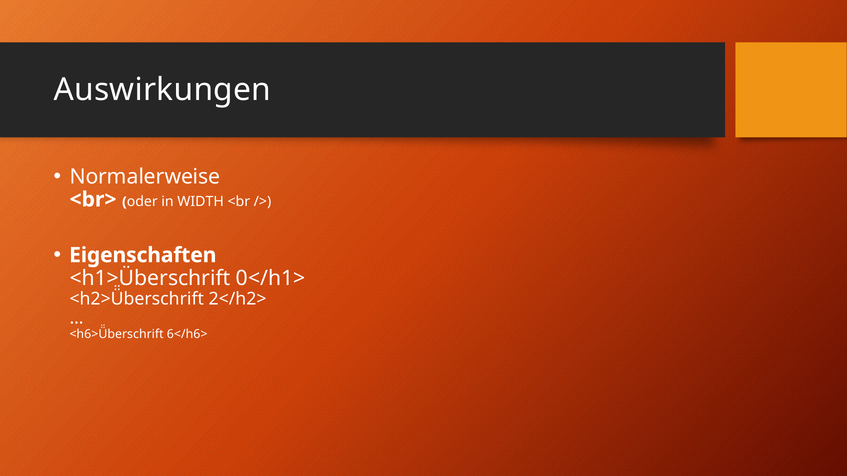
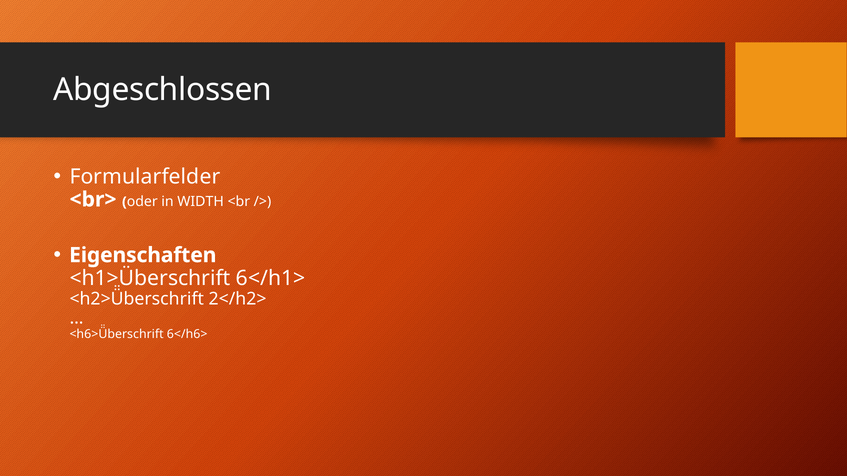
Auswirkungen: Auswirkungen -> Abgeschlossen (163, 90)
Normalerweise: Normalerweise -> Formularfelder (145, 177)
0</h1>: 0</h1> -> 6</h1> (271, 278)
